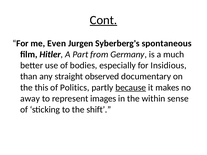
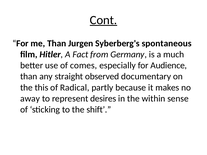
me Even: Even -> Than (57, 43)
Part: Part -> Fact (80, 54)
bodies: bodies -> comes (84, 66)
Insidious: Insidious -> Audience (169, 66)
Politics: Politics -> Radical (75, 88)
because underline: present -> none (131, 88)
images: images -> desires (103, 99)
